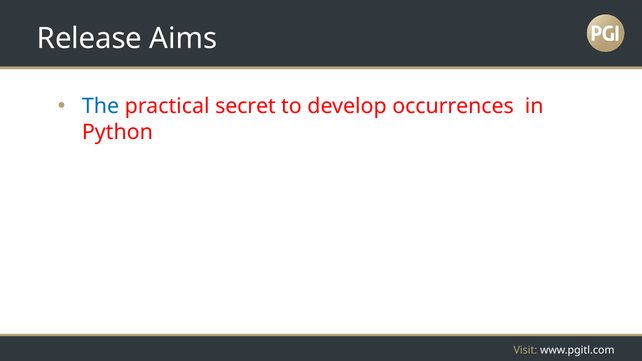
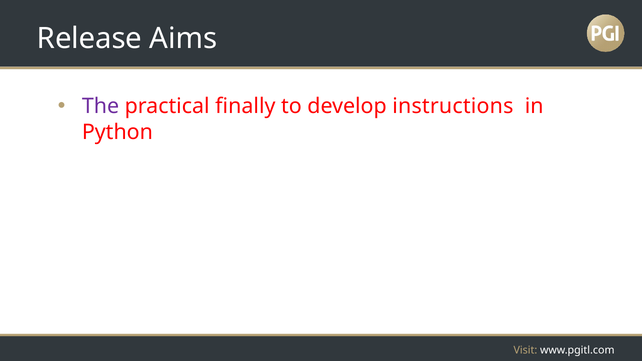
The colour: blue -> purple (101, 106)
secret: secret -> finally (245, 106)
occurrences: occurrences -> instructions (453, 106)
